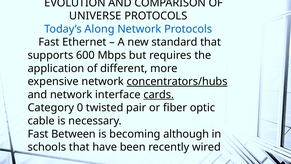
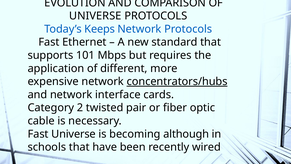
Along: Along -> Keeps (100, 29)
600: 600 -> 101 (85, 55)
cards underline: present -> none (159, 94)
0: 0 -> 2 (80, 108)
Fast Between: Between -> Universe (74, 134)
